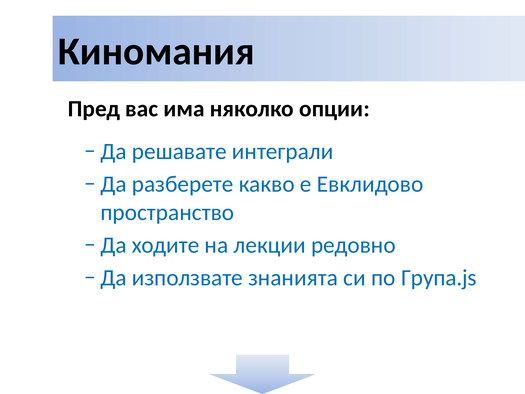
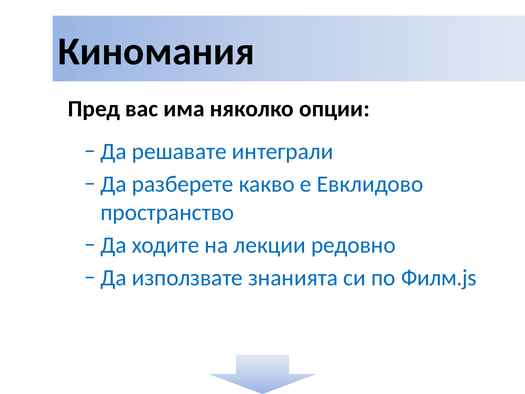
Група.js: Група.js -> Филм.js (439, 278)
